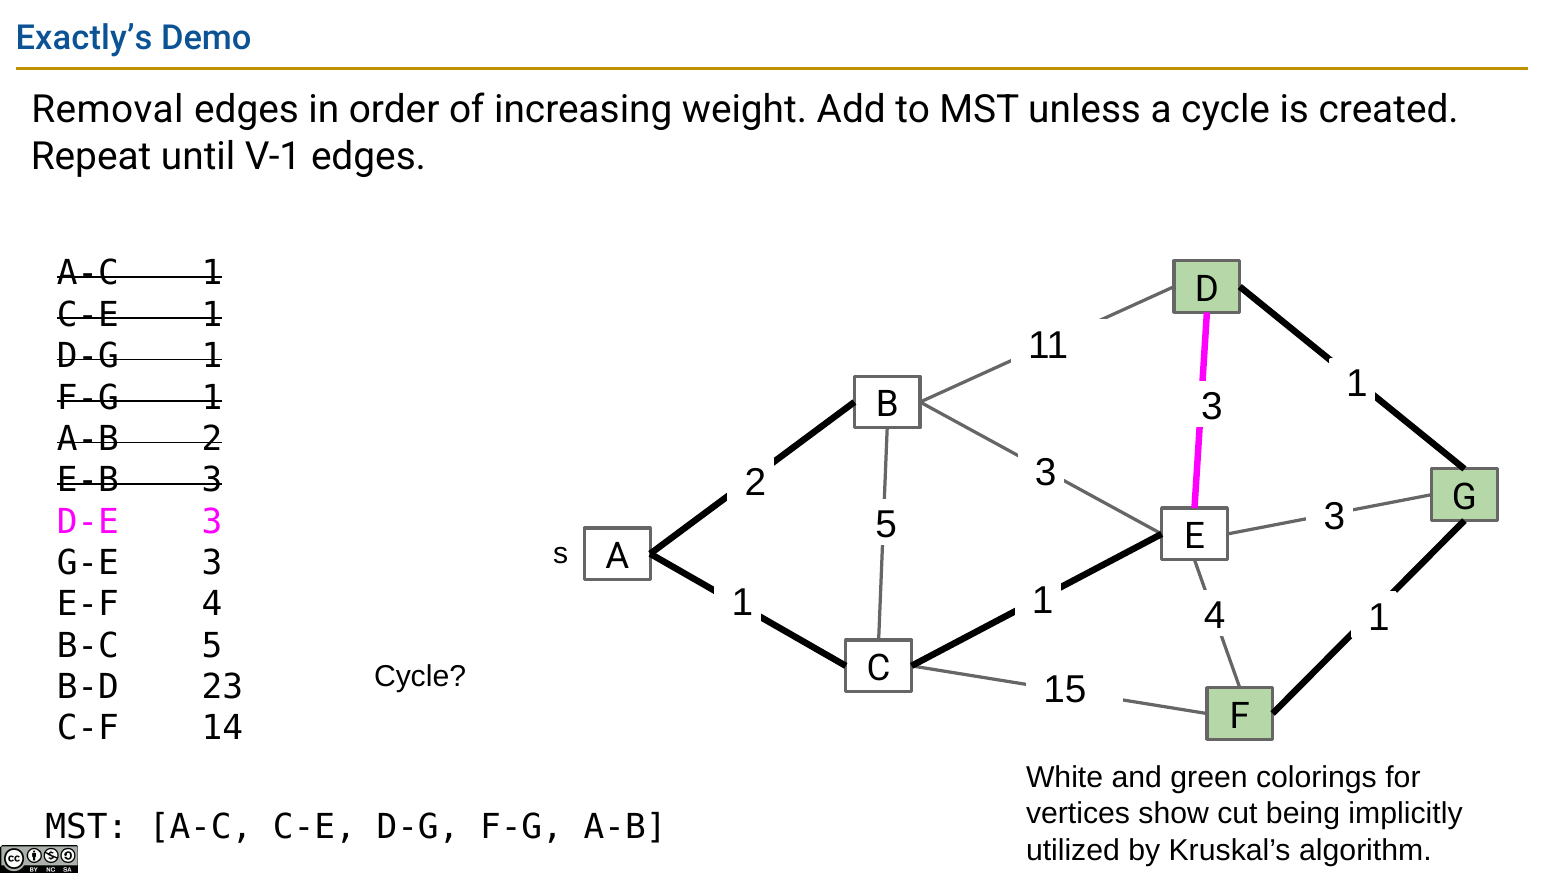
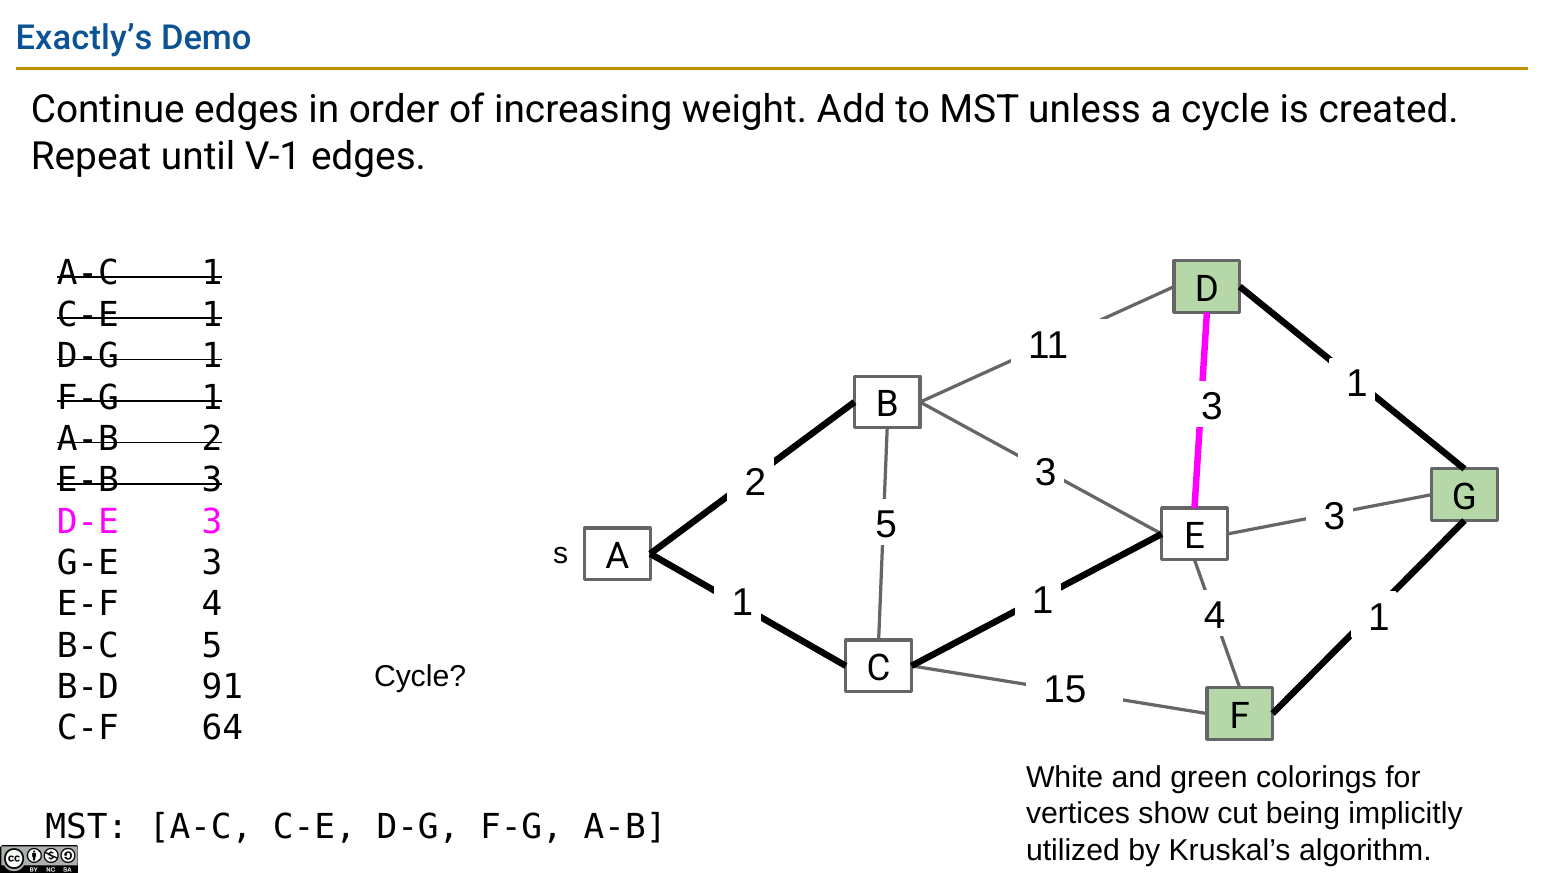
Removal: Removal -> Continue (108, 110)
23: 23 -> 91 (222, 687)
14: 14 -> 64 (222, 729)
